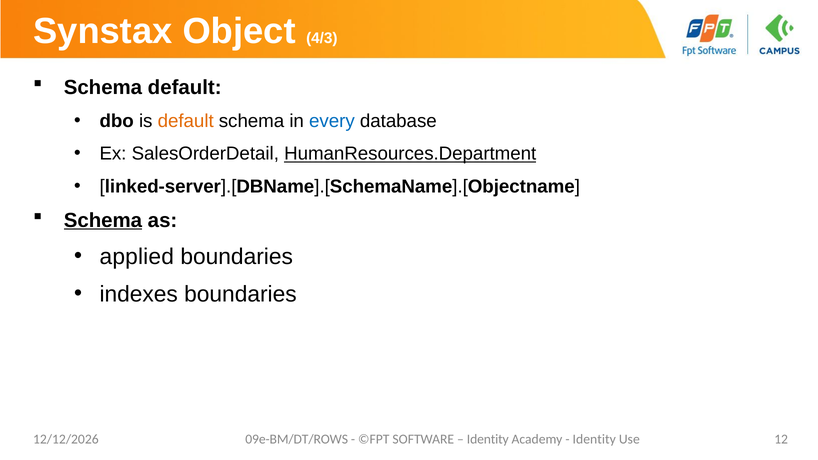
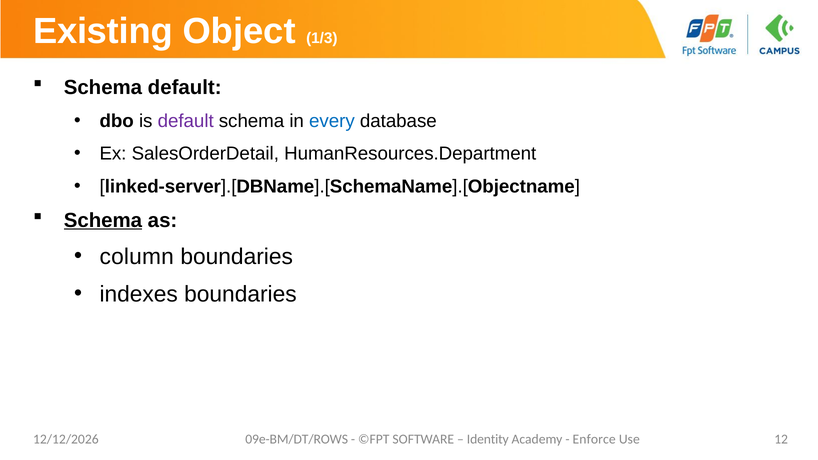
Synstax: Synstax -> Existing (103, 31)
4/3: 4/3 -> 1/3 (322, 38)
default colour: orange -> purple (186, 121)
HumanResources.Department underline: present -> none (410, 154)
applied: applied -> column (137, 257)
Identity: Identity -> Enforce (594, 440)
